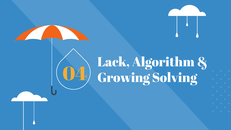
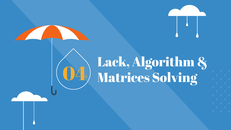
Growing: Growing -> Matrices (124, 78)
